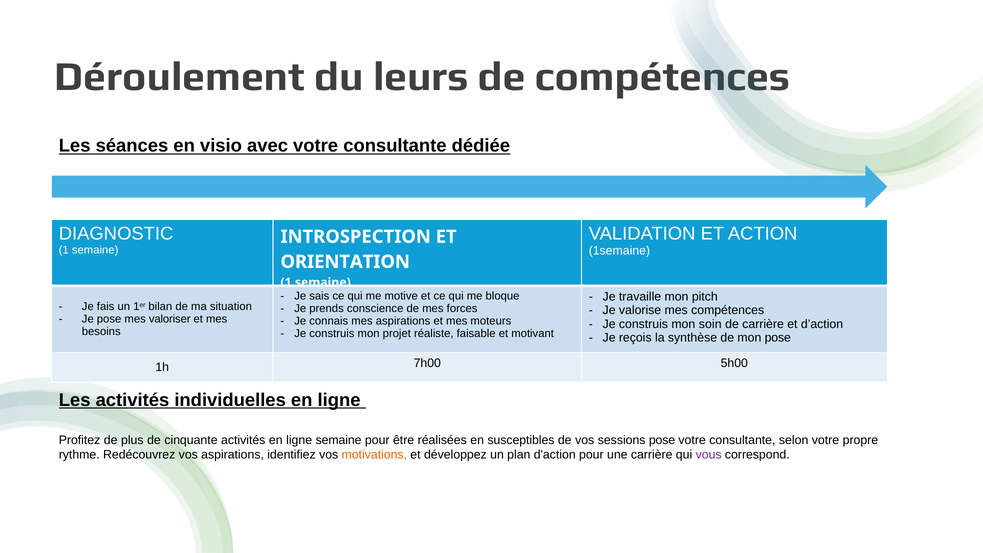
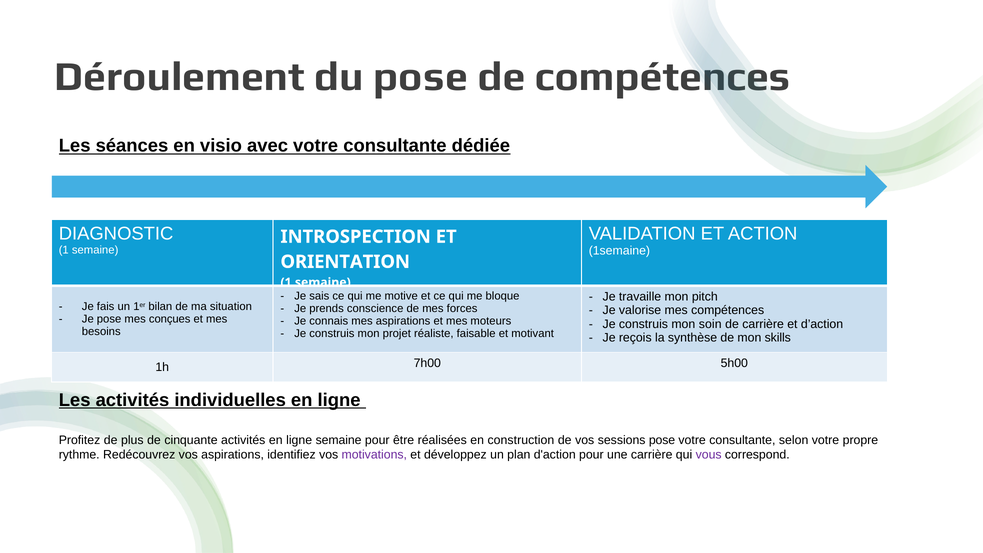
du leurs: leurs -> pose (421, 76)
valoriser: valoriser -> conçues (170, 319)
mon pose: pose -> skills (778, 338)
susceptibles: susceptibles -> construction (521, 440)
motivations colour: orange -> purple (374, 455)
